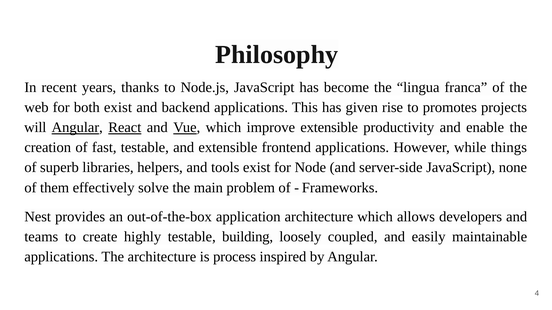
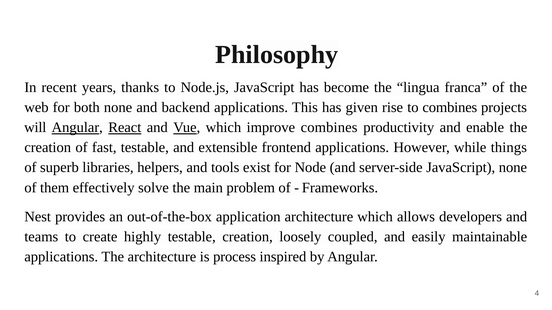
both exist: exist -> none (118, 108)
to promotes: promotes -> combines (450, 108)
improve extensible: extensible -> combines (329, 128)
testable building: building -> creation (248, 237)
